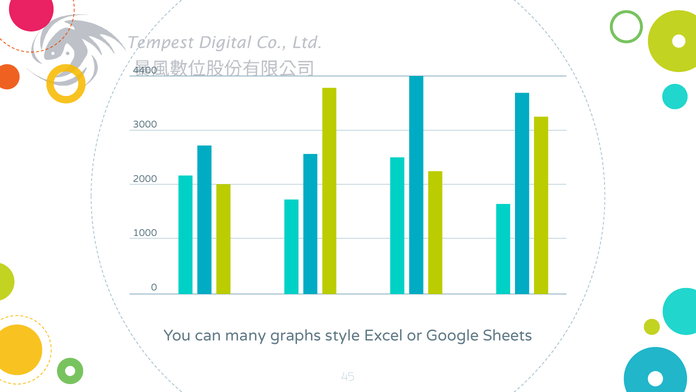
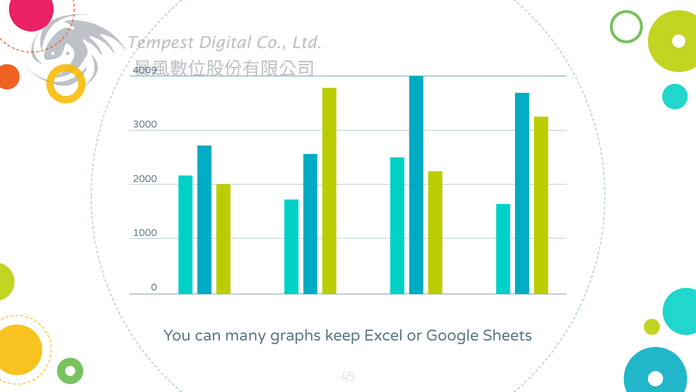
4400: 4400 -> 4009 (145, 70)
style: style -> keep (343, 335)
